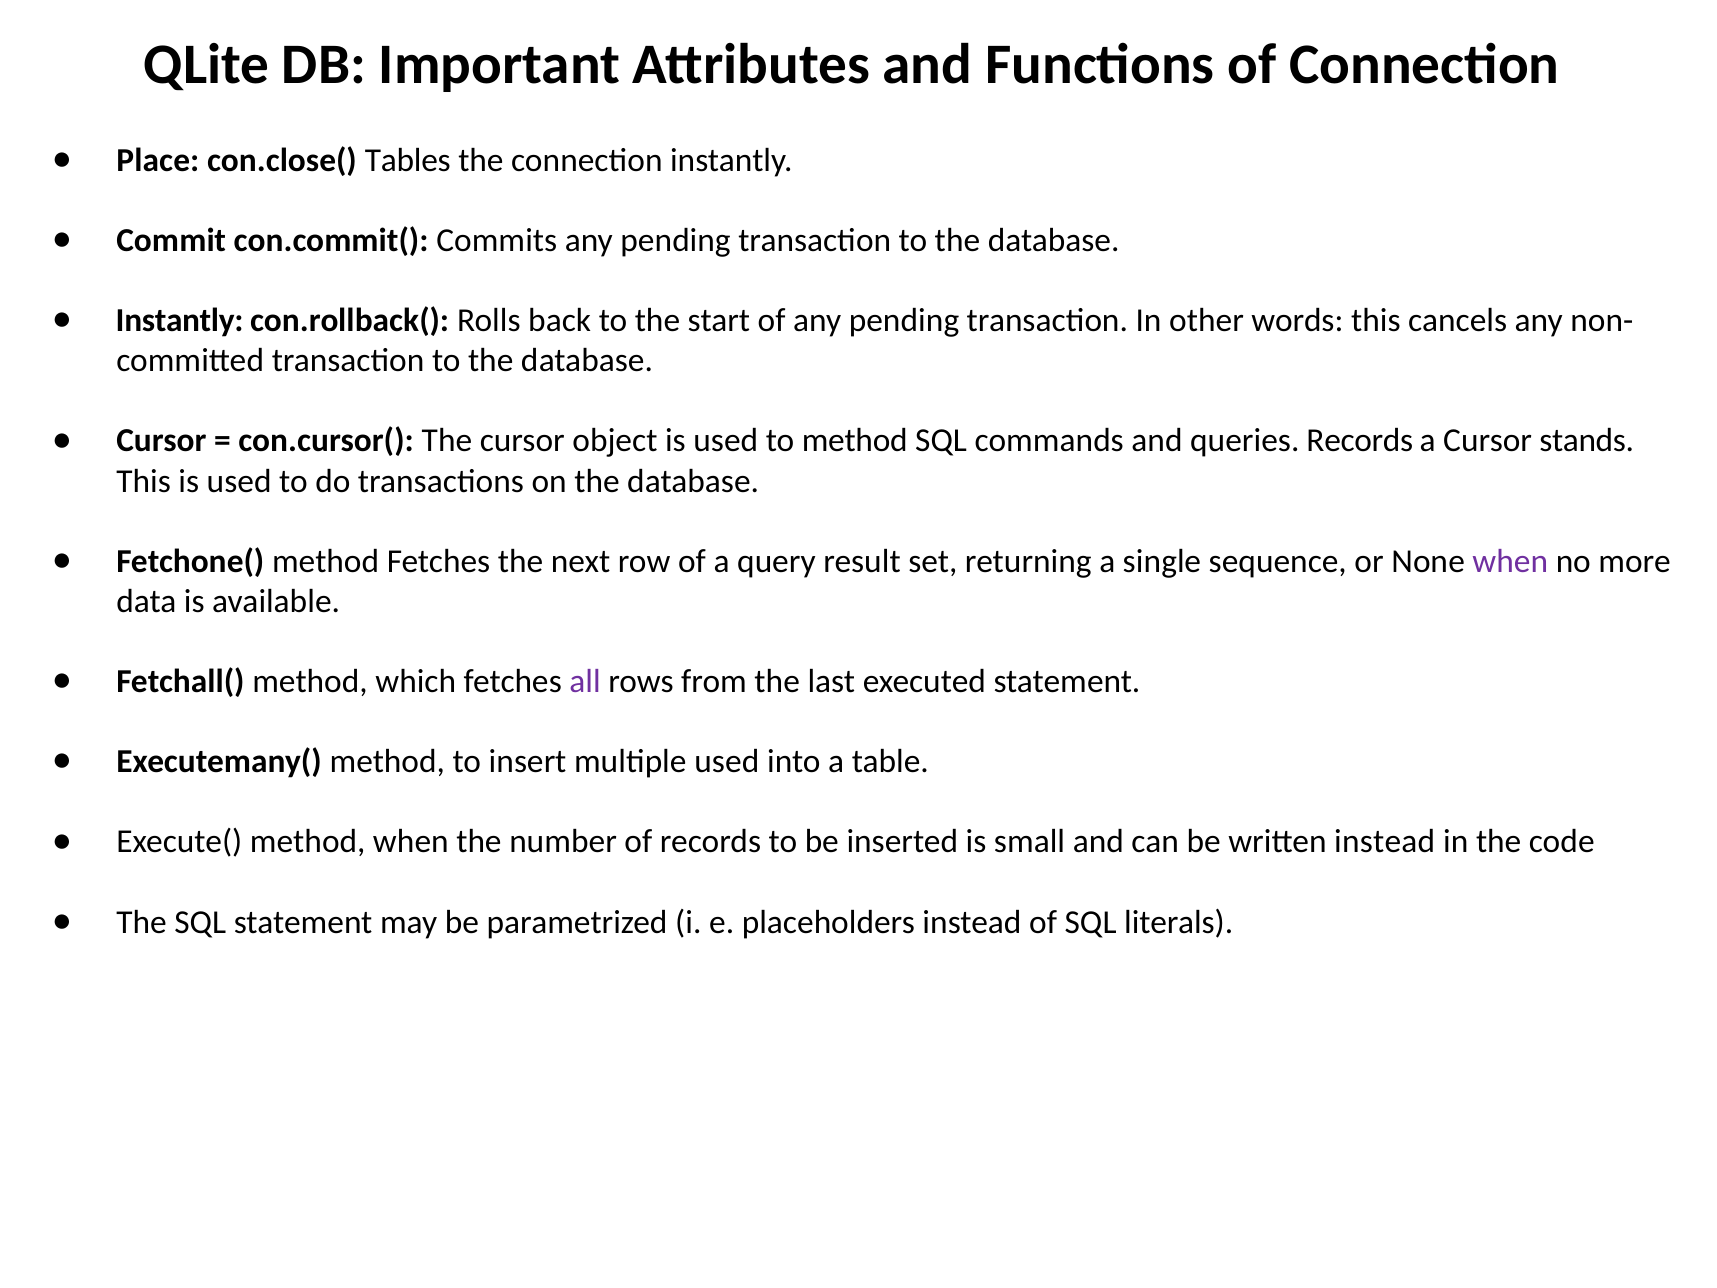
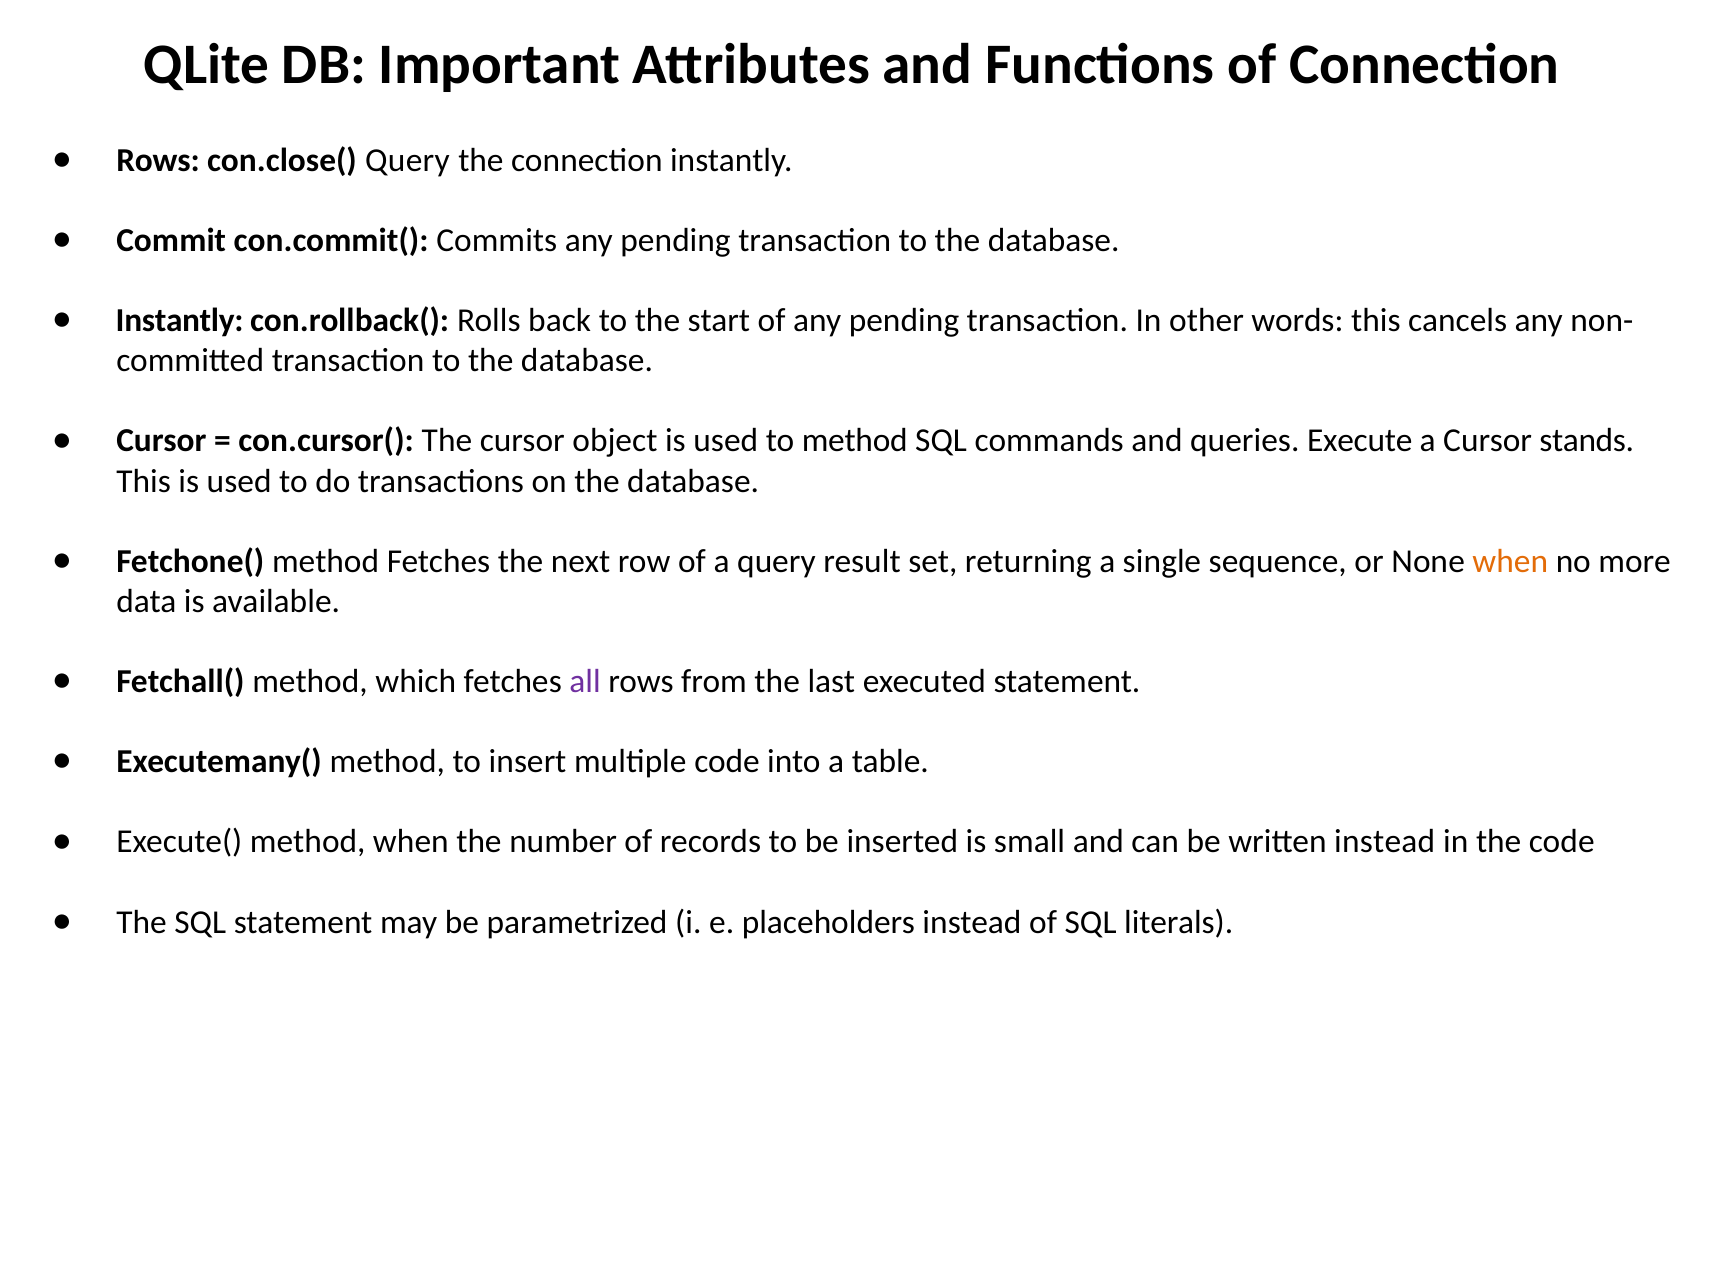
Place: Place -> Rows (158, 160)
con.close( Tables: Tables -> Query (407, 160)
queries Records: Records -> Execute (1360, 441)
when colour: purple -> orange (1510, 561)
multiple used: used -> code (727, 762)
